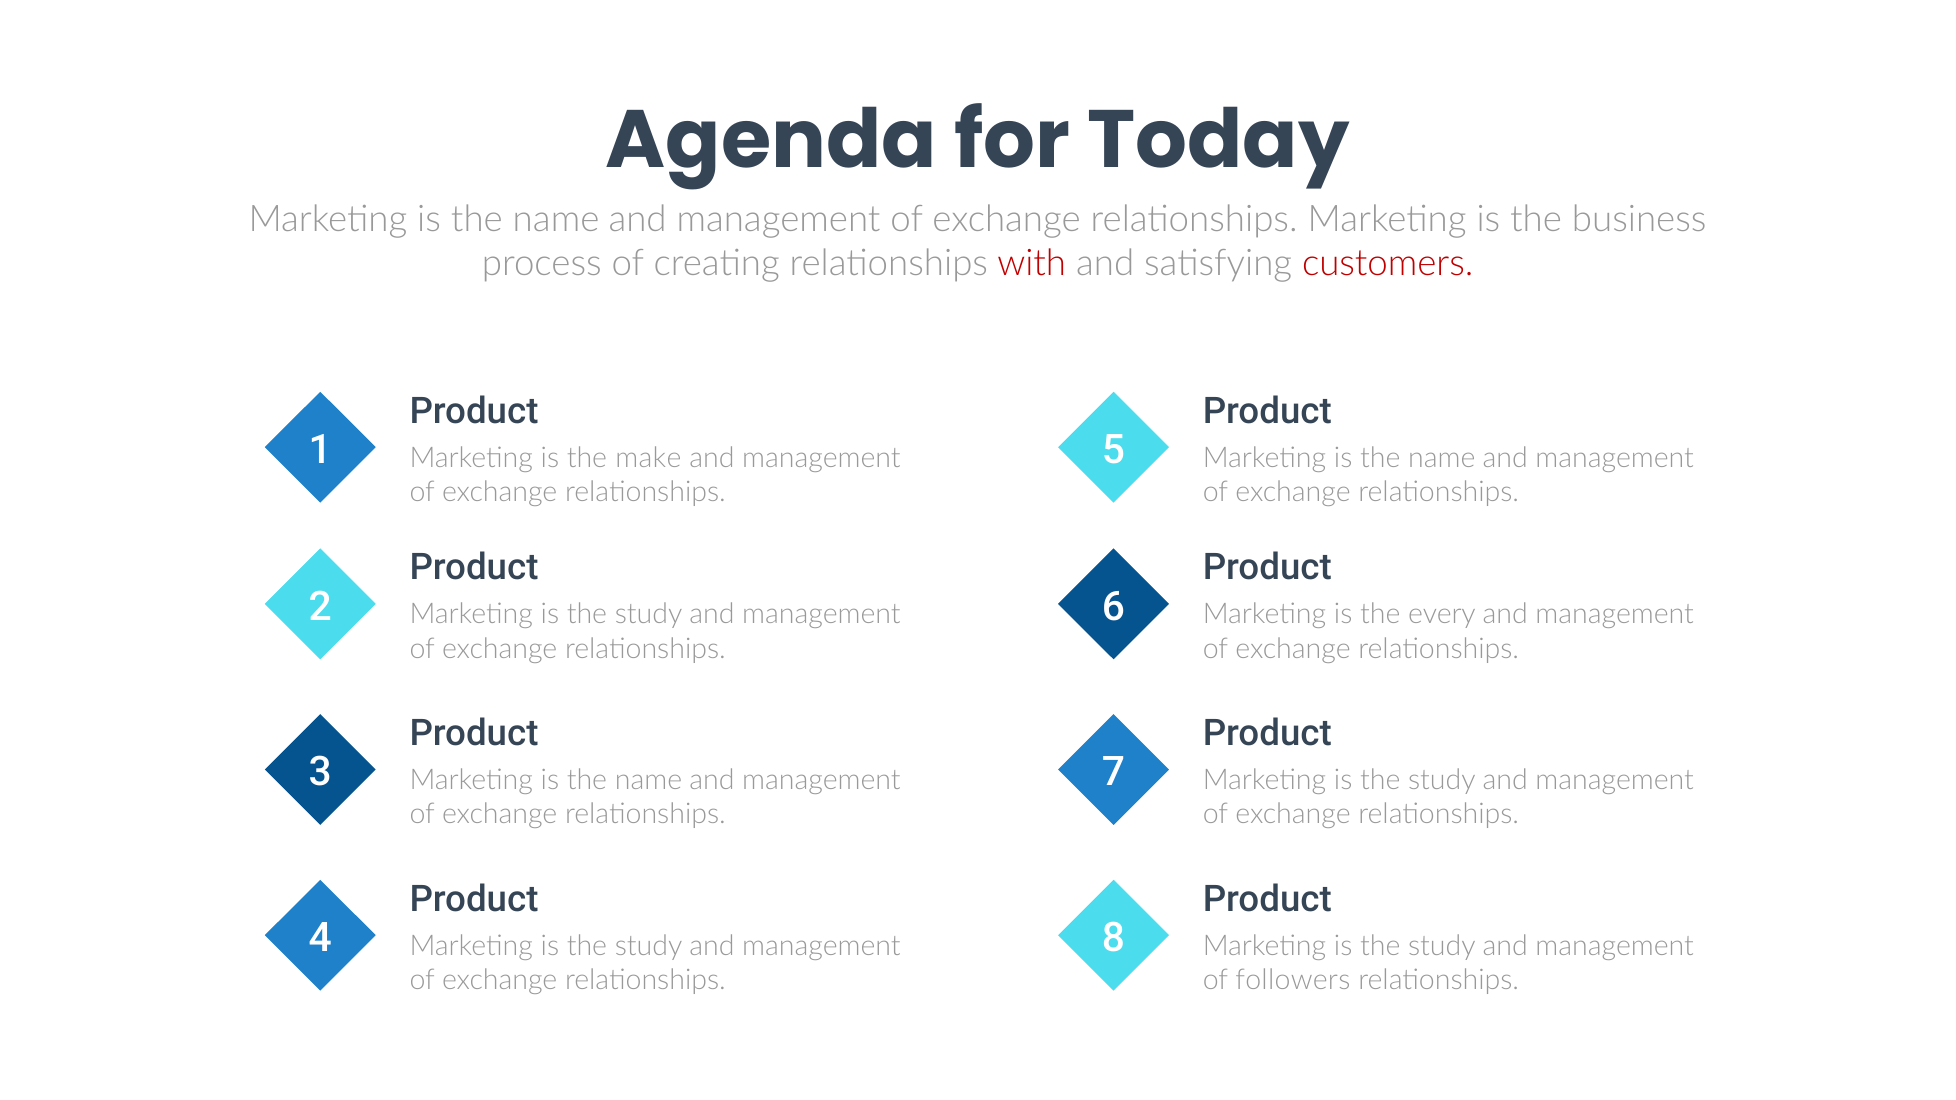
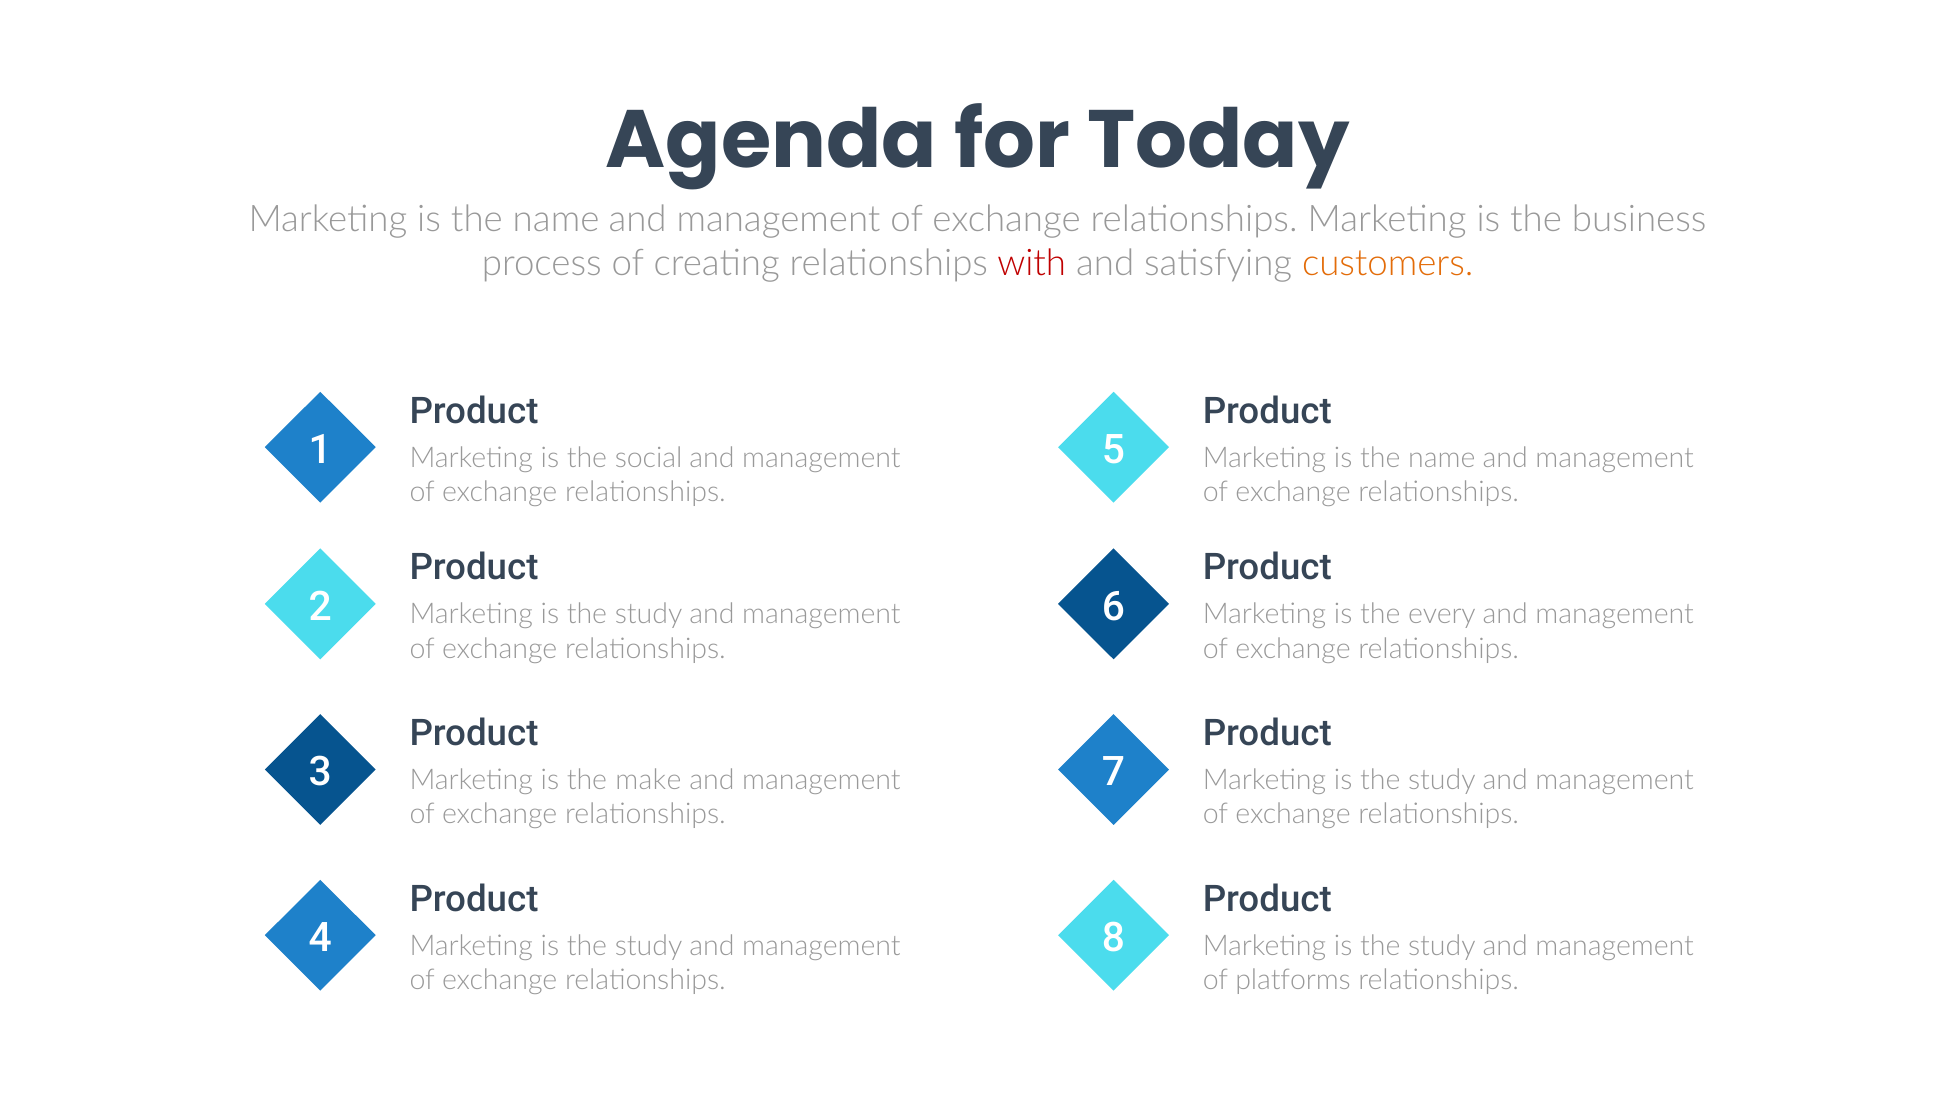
customers colour: red -> orange (1388, 263)
make: make -> social (649, 458)
name: name -> make (648, 781)
followers: followers -> platforms (1293, 980)
